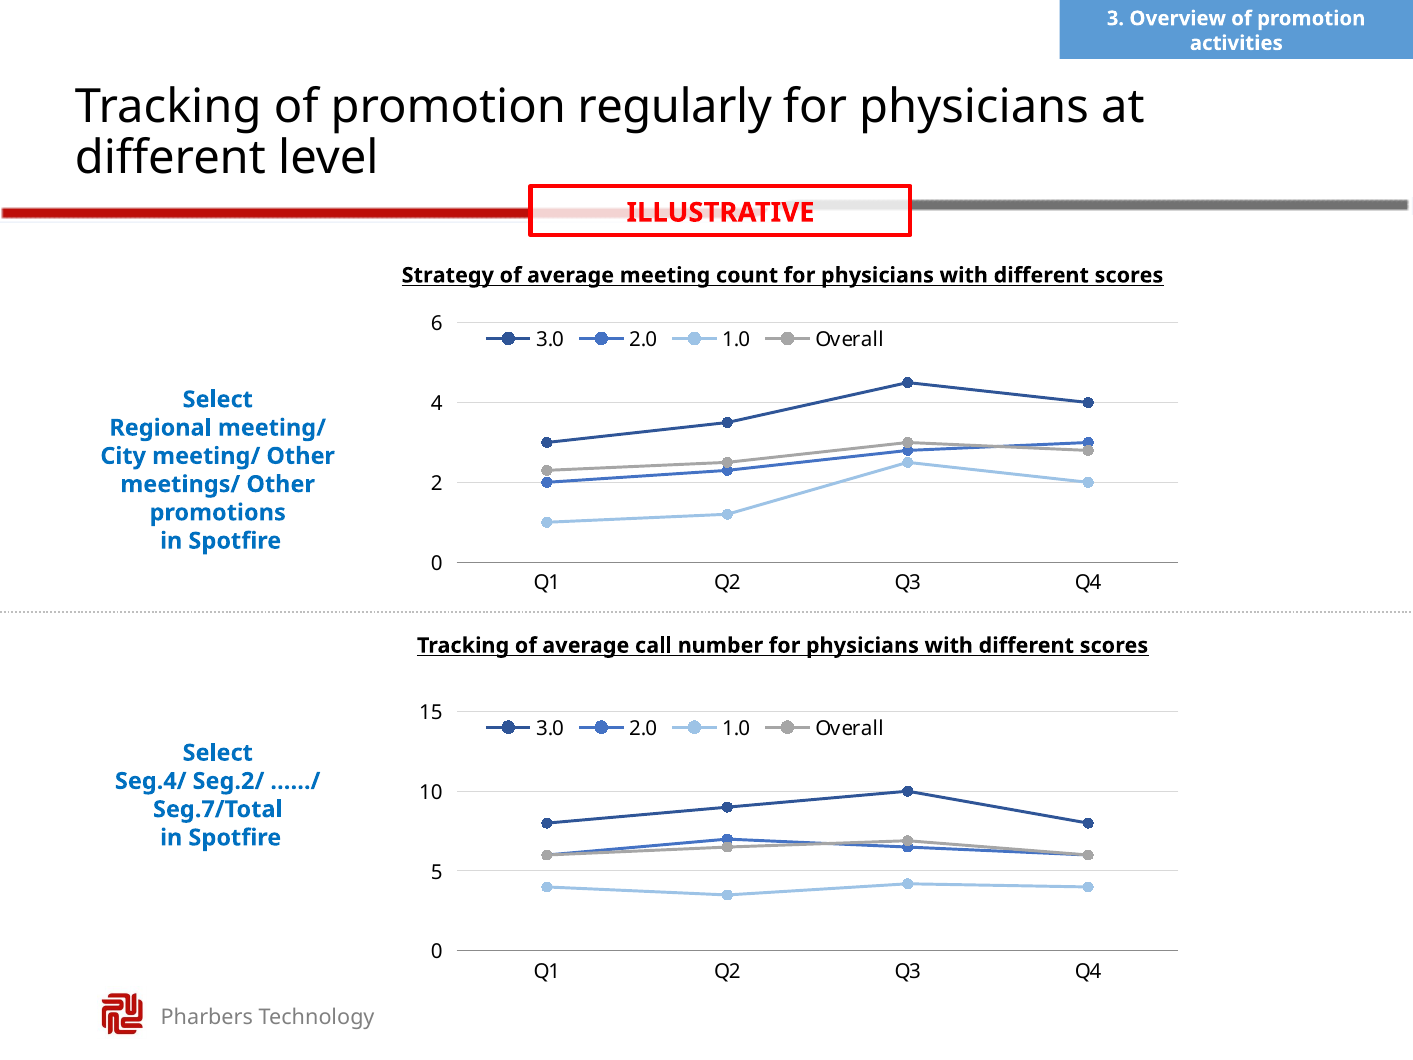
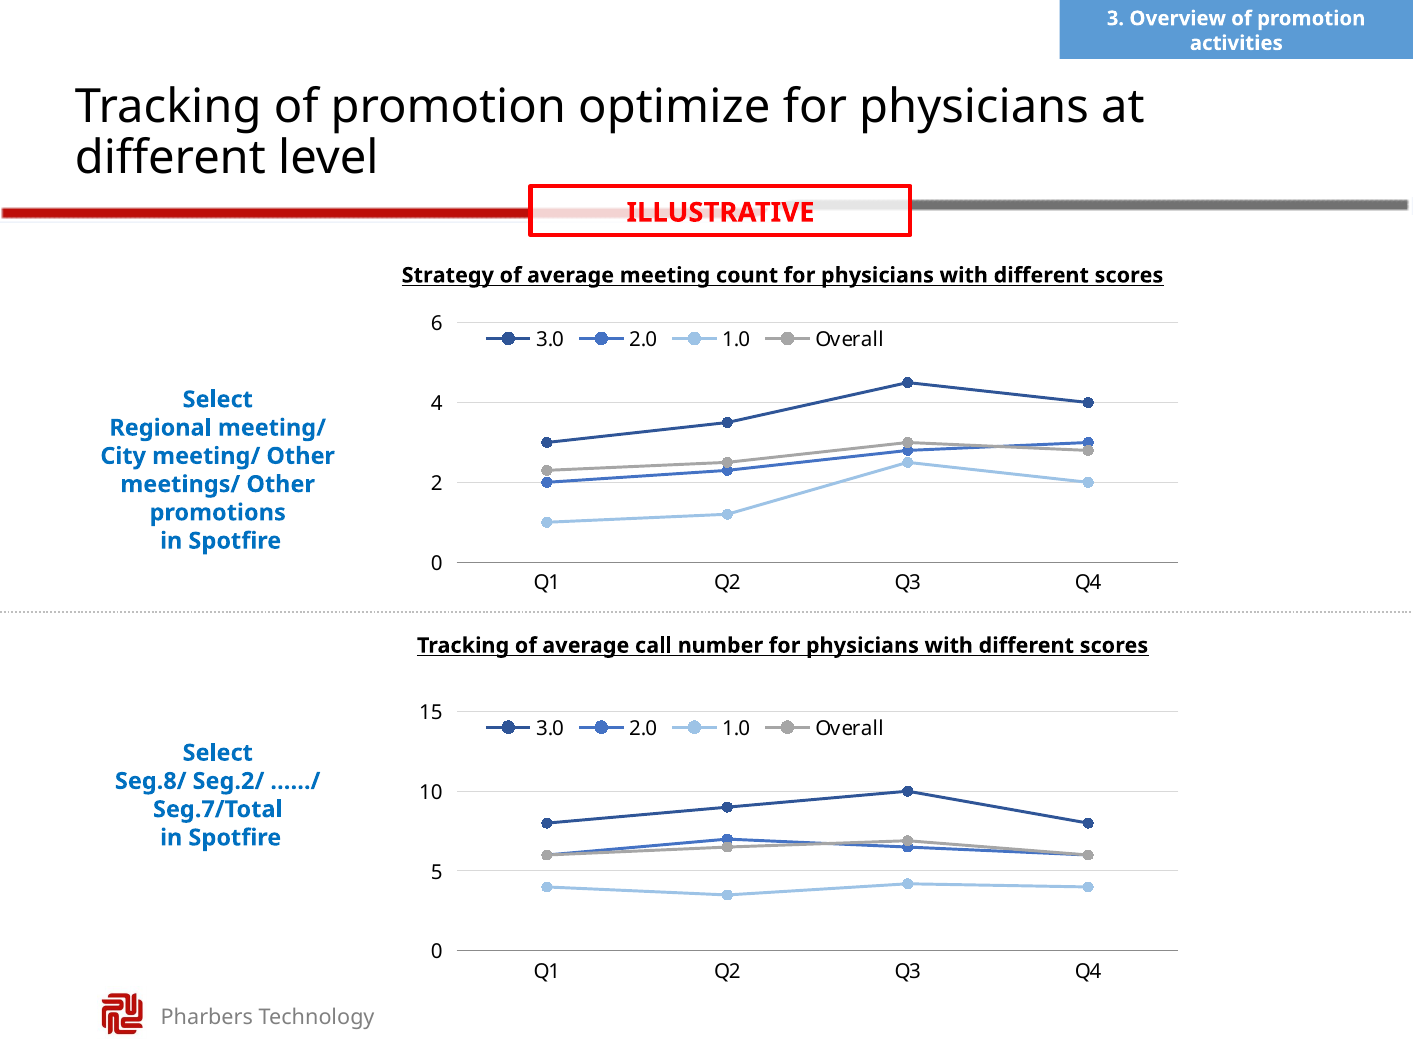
regularly: regularly -> optimize (674, 107)
Seg.4/: Seg.4/ -> Seg.8/ (151, 781)
